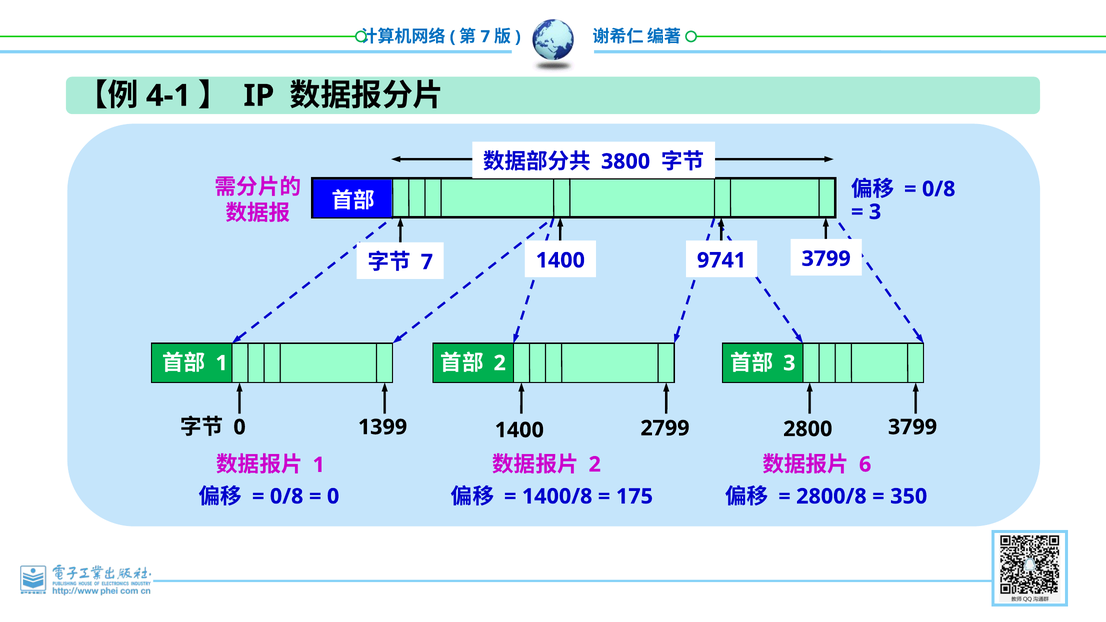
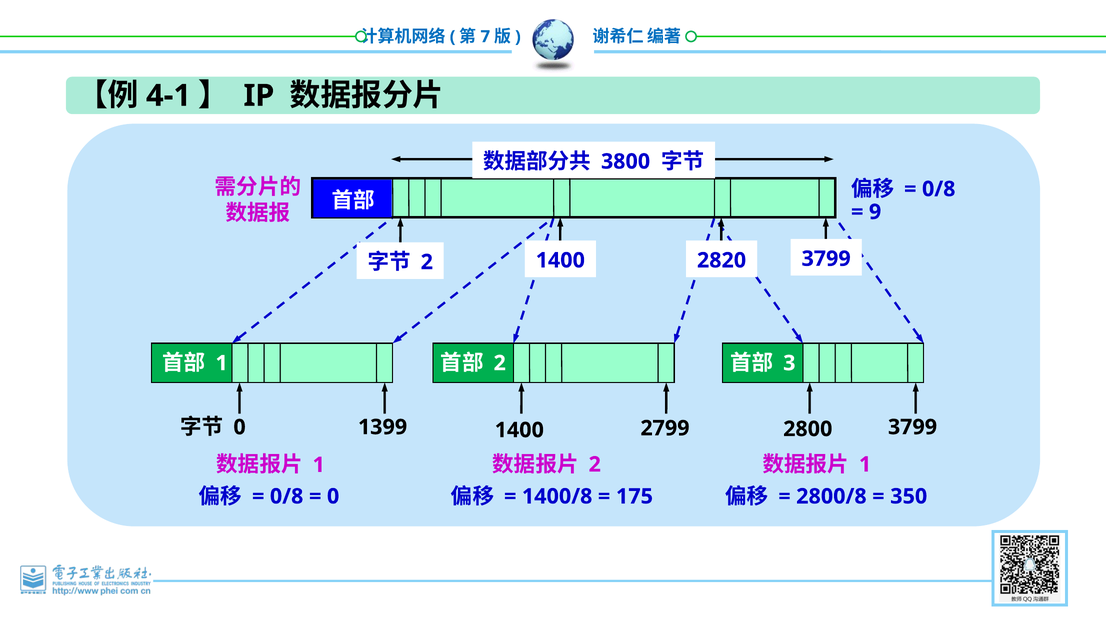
3: 3 -> 9 (875, 212)
7: 7 -> 2 (427, 262)
9741: 9741 -> 2820 (722, 260)
6: 6 -> 1 (865, 465)
